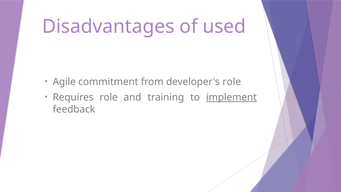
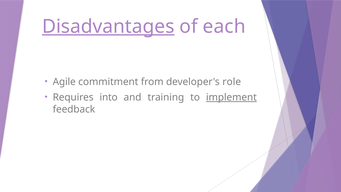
Disadvantages underline: none -> present (108, 27)
used: used -> each (224, 27)
Requires role: role -> into (109, 97)
